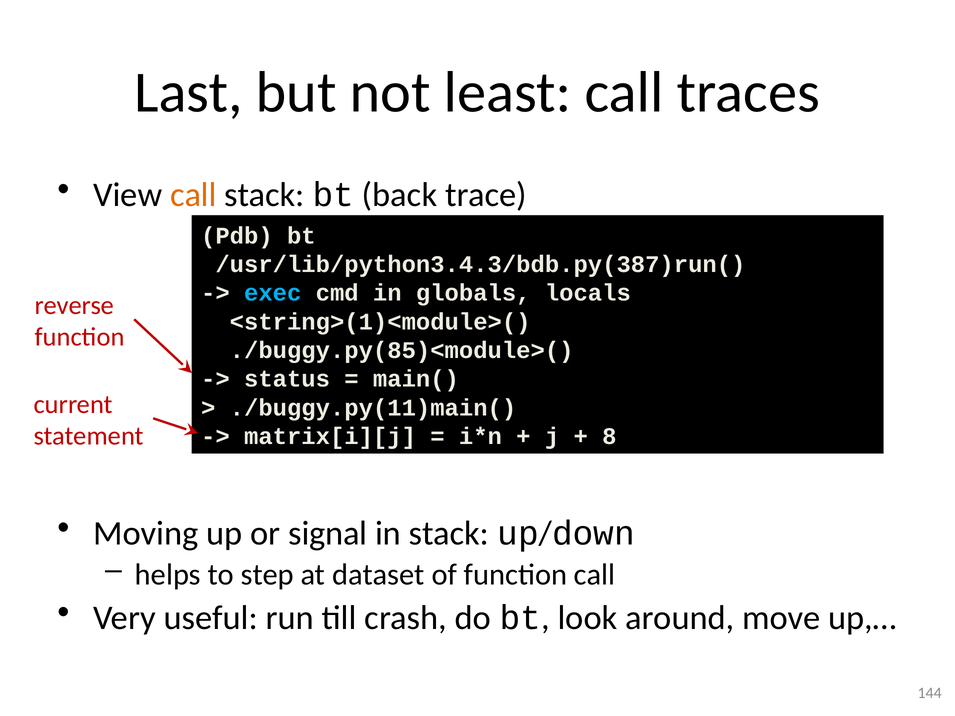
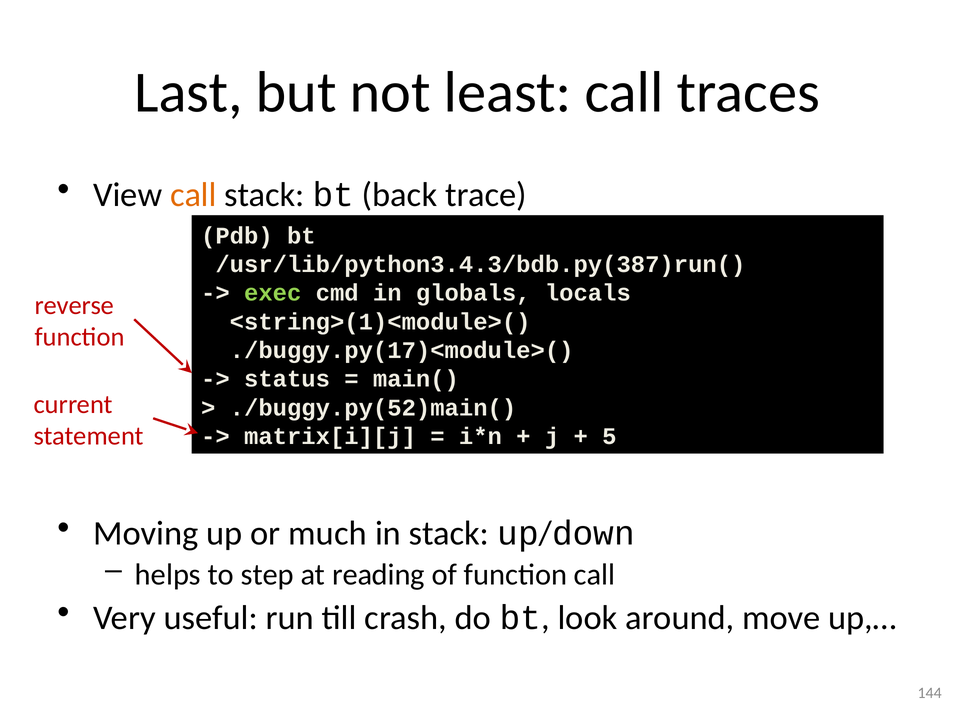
exec colour: light blue -> light green (273, 293)
./buggy.py(85)<module>(: ./buggy.py(85)<module>( -> ./buggy.py(17)<module>( (402, 351)
./buggy.py(11)main(: ./buggy.py(11)main( -> ./buggy.py(52)main( (373, 408)
8: 8 -> 5 (609, 436)
signal: signal -> much (328, 534)
dataset: dataset -> reading (378, 575)
